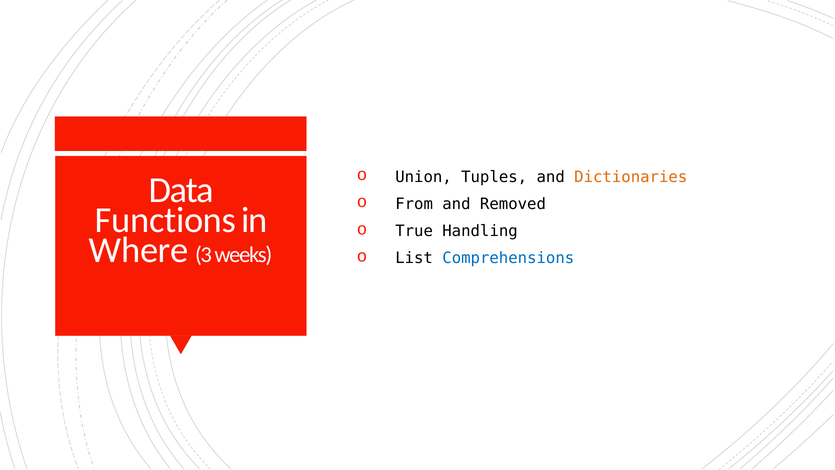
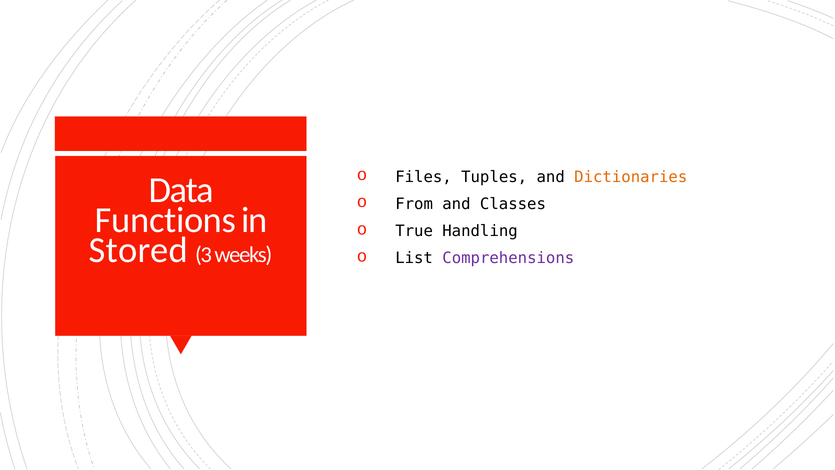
Union: Union -> Files (424, 177)
Removed: Removed -> Classes (513, 204)
Where: Where -> Stored (138, 250)
Comprehensions colour: blue -> purple (508, 258)
